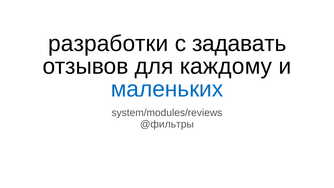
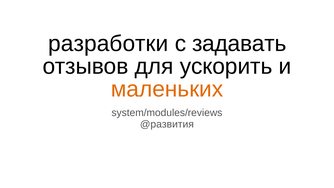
каждому: каждому -> ускорить (226, 66)
маленьких colour: blue -> orange (167, 89)
@фильтры: @фильтры -> @развития (167, 124)
